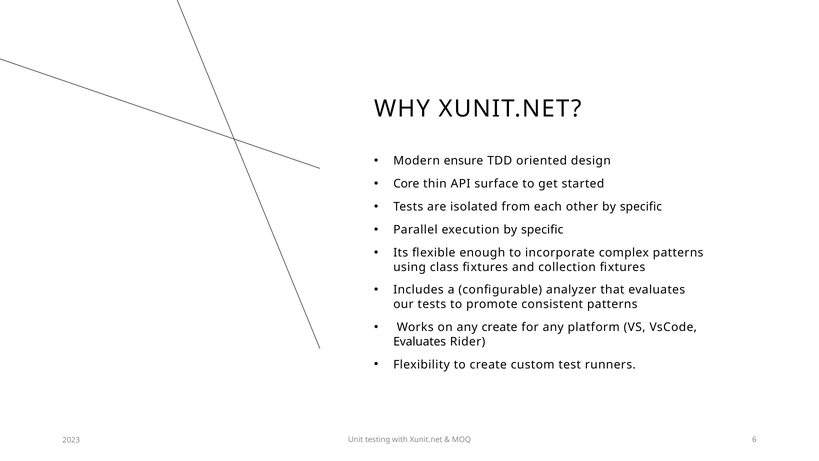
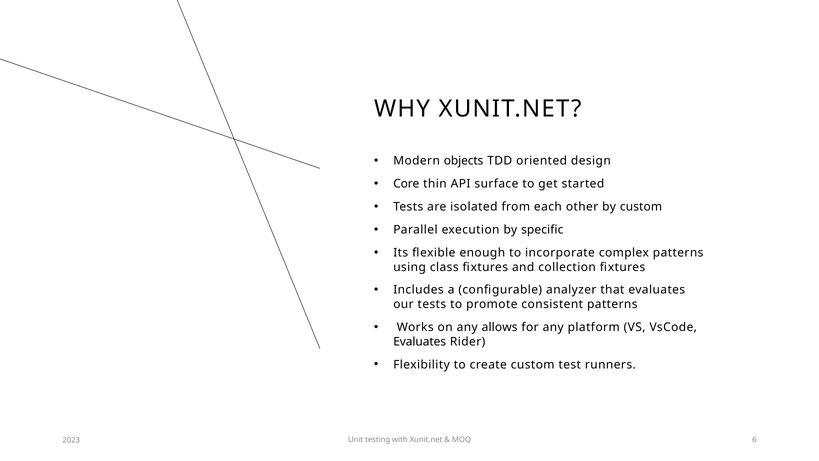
ensure: ensure -> objects (464, 161)
other by specific: specific -> custom (641, 207)
any create: create -> allows (500, 327)
